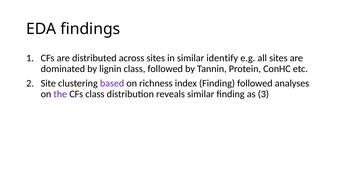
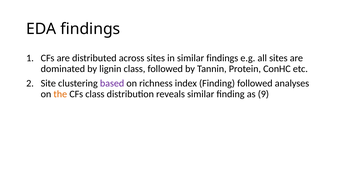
similar identify: identify -> findings (222, 58)
the colour: purple -> orange (60, 94)
3: 3 -> 9 (263, 94)
